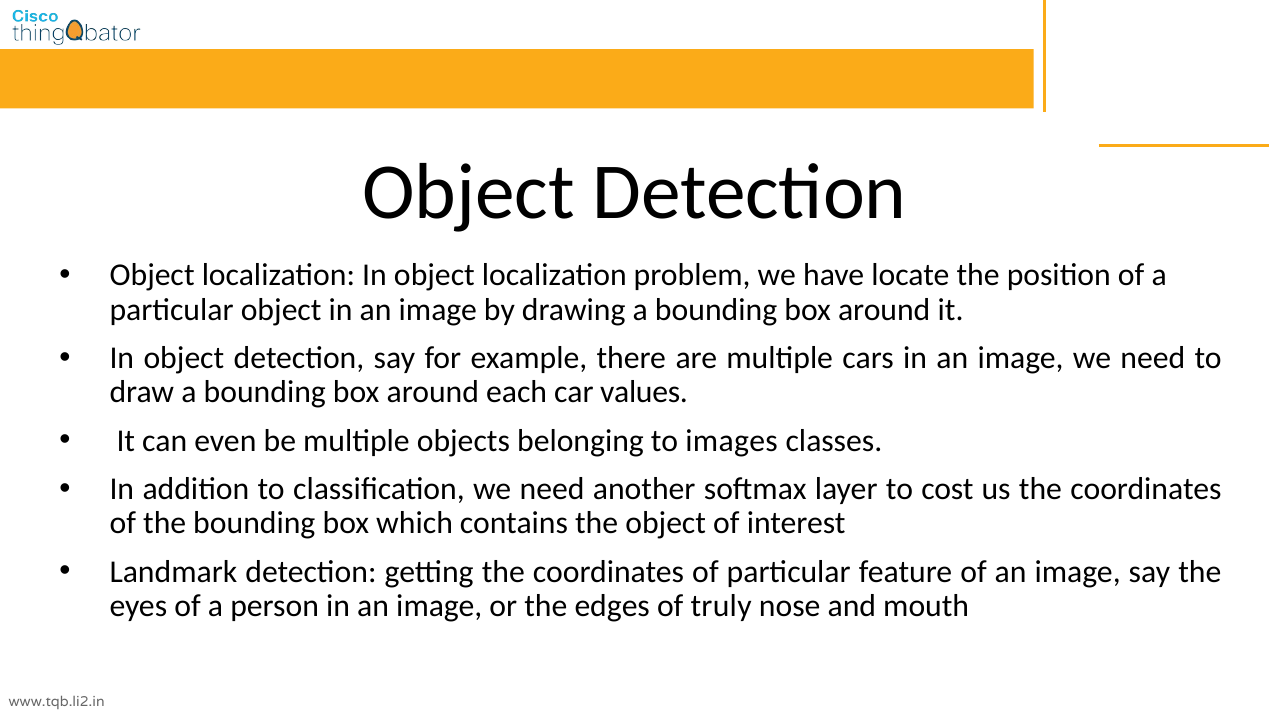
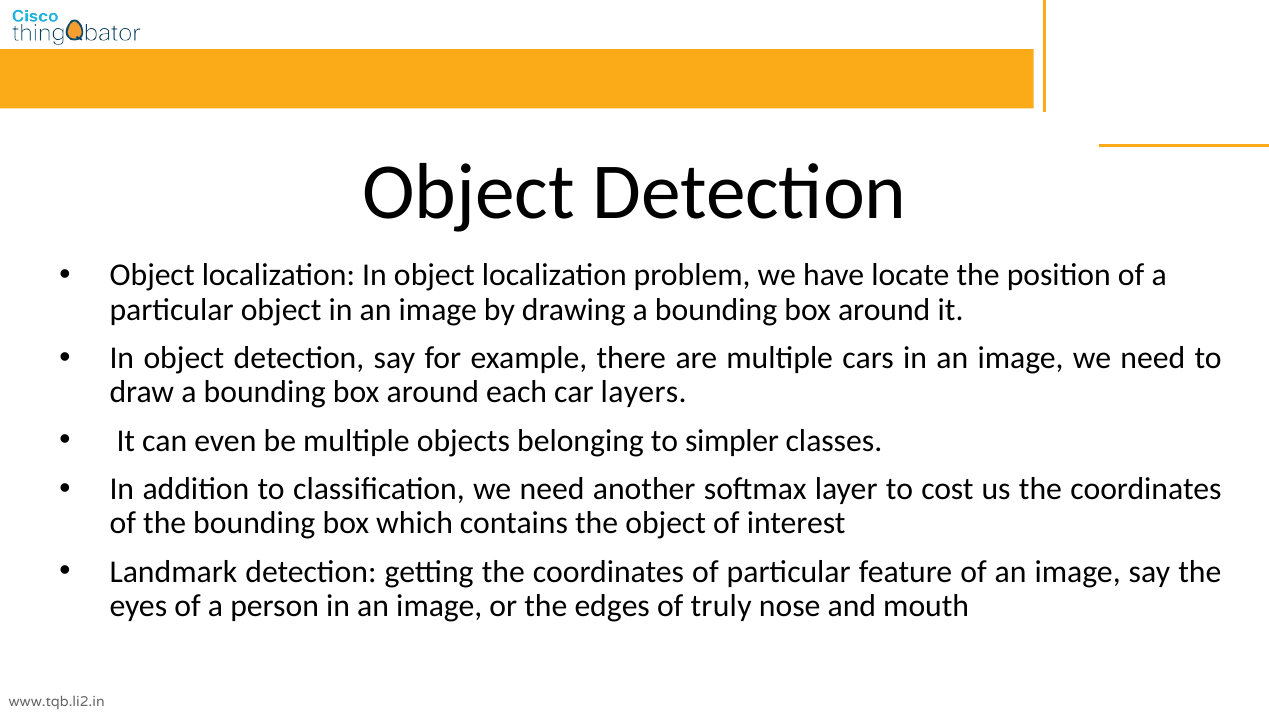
values: values -> layers (644, 392)
images: images -> simpler (732, 441)
